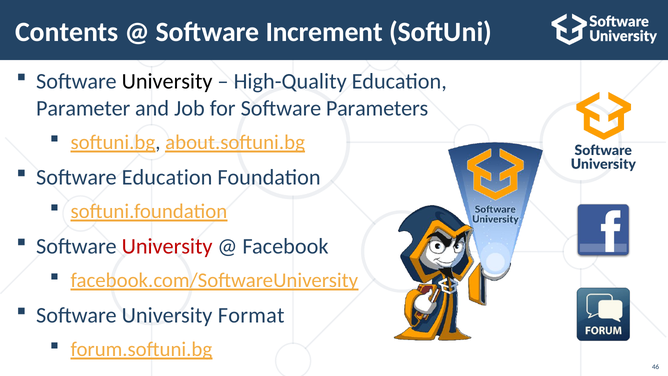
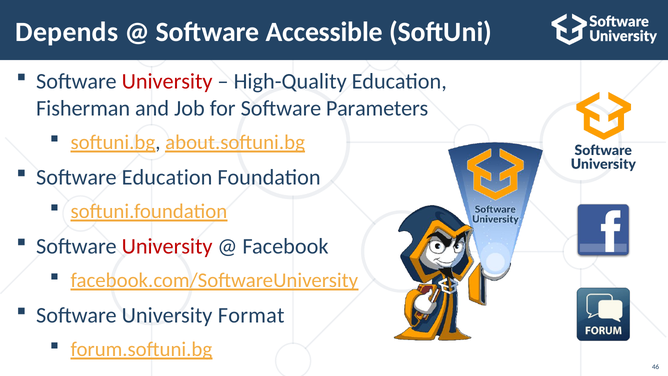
Contents: Contents -> Depends (67, 32)
Increment: Increment -> Accessible (324, 32)
University colour: black -> red (167, 82)
Parameter: Parameter -> Fisherman (83, 108)
